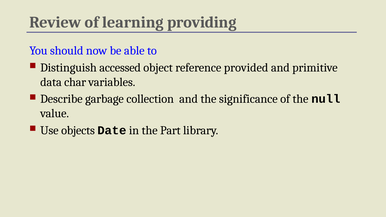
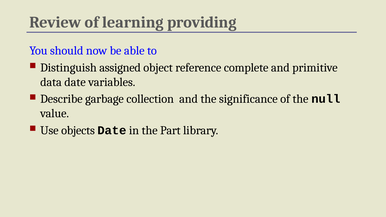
accessed: accessed -> assigned (120, 68)
provided: provided -> complete (246, 68)
data char: char -> date (75, 82)
